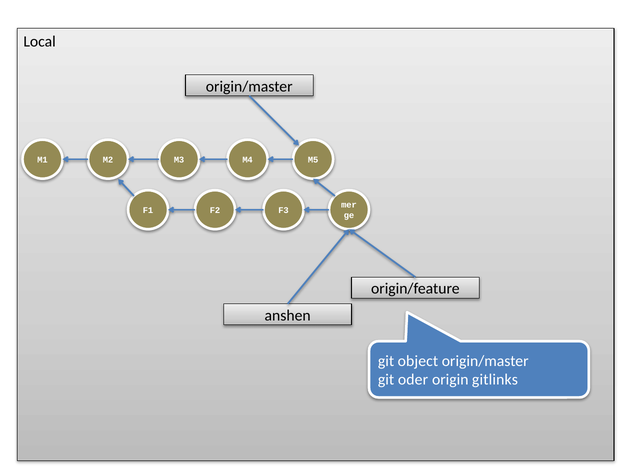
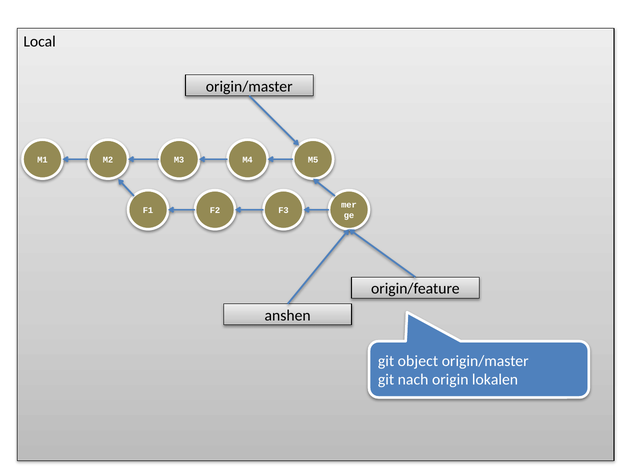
oder: oder -> nach (413, 380)
gitlinks: gitlinks -> lokalen (495, 380)
